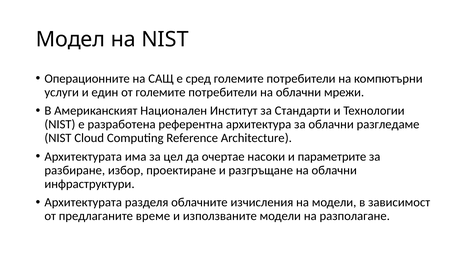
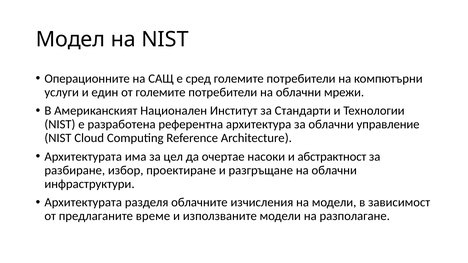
разгледаме: разгледаме -> управление (388, 125)
параметрите: параметрите -> абстрактност (332, 157)
